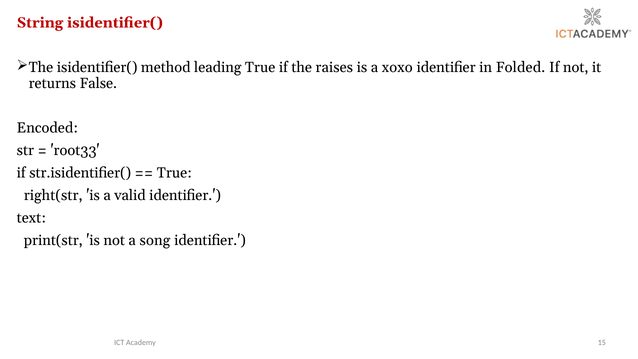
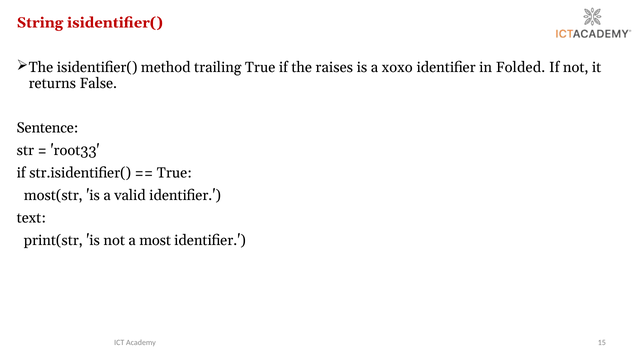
leading: leading -> trailing (218, 67)
Encoded: Encoded -> Sentence (47, 128)
right(str: right(str -> most(str (53, 195)
song: song -> most (155, 240)
